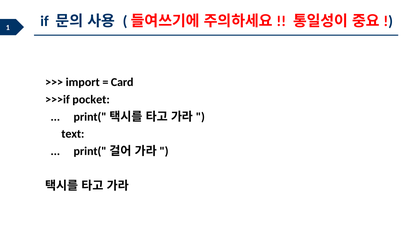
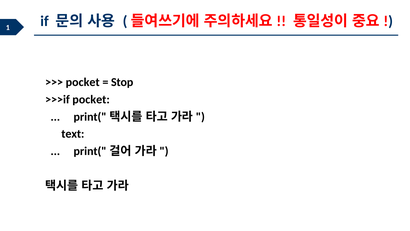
import: import -> pocket (83, 82)
Card: Card -> Stop (122, 82)
